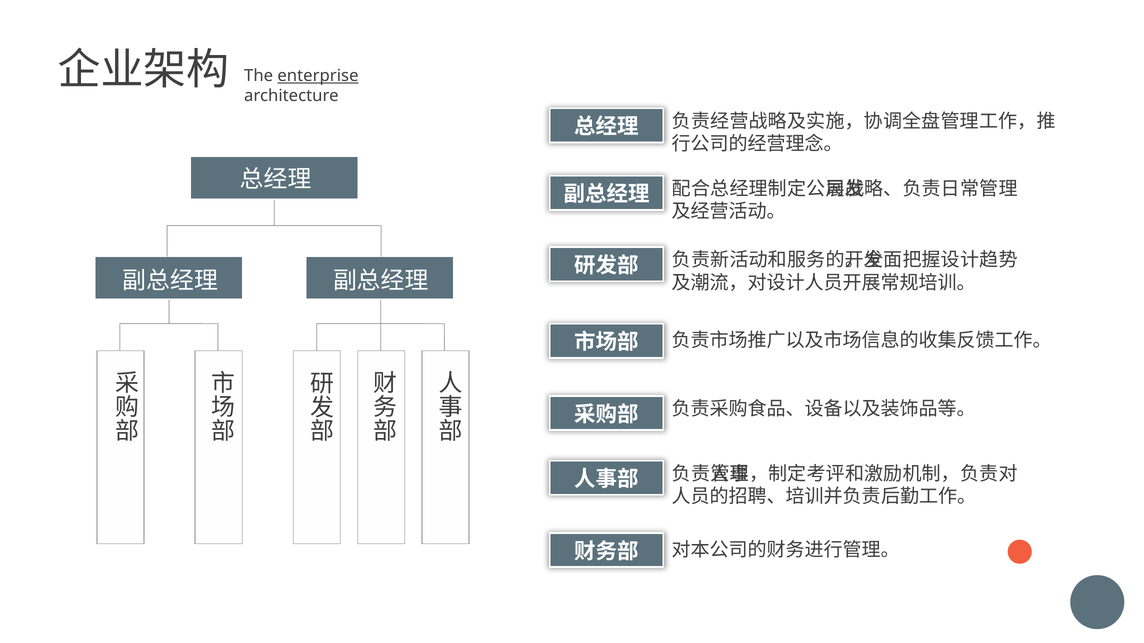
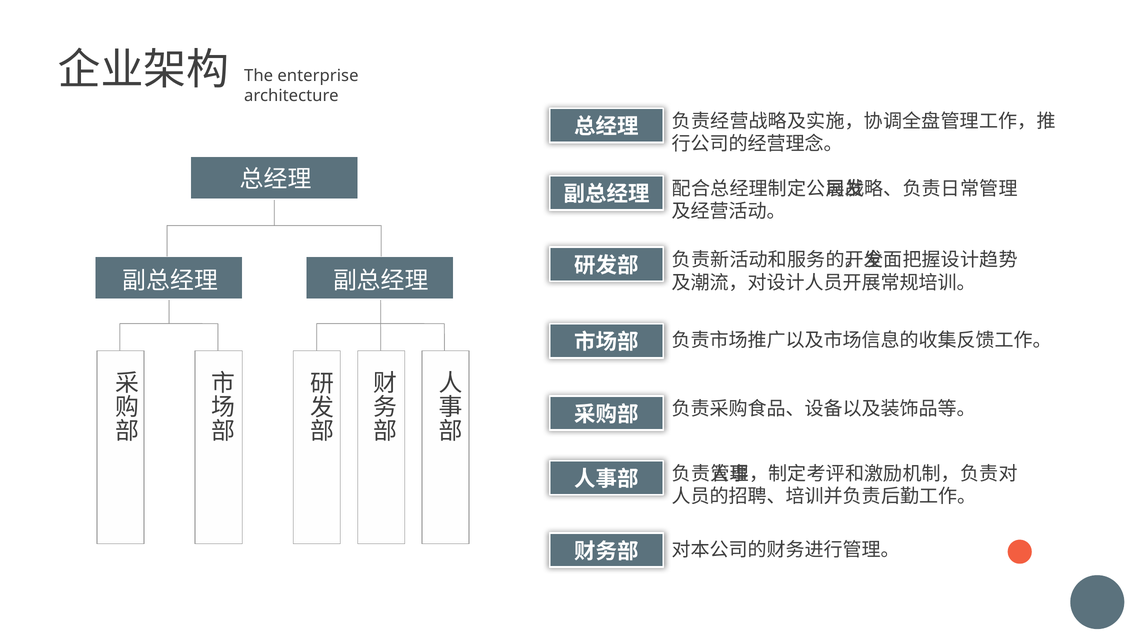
enterprise underline: present -> none (318, 76)
